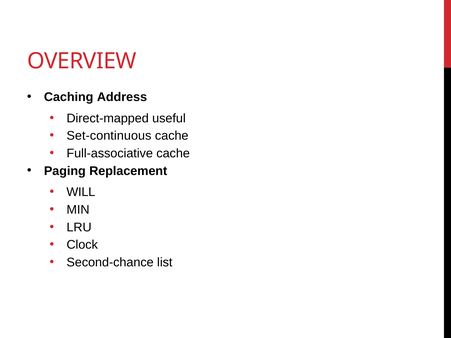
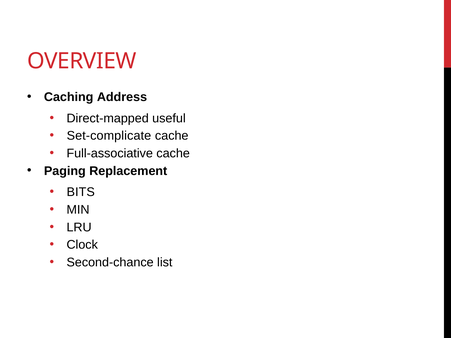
Set-continuous: Set-continuous -> Set-complicate (109, 136)
WILL: WILL -> BITS (81, 192)
